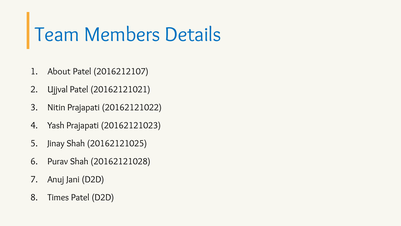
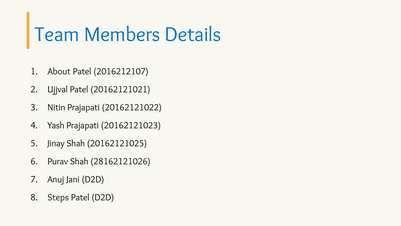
20162121028: 20162121028 -> 28162121026 (121, 161)
Times: Times -> Steps (58, 197)
